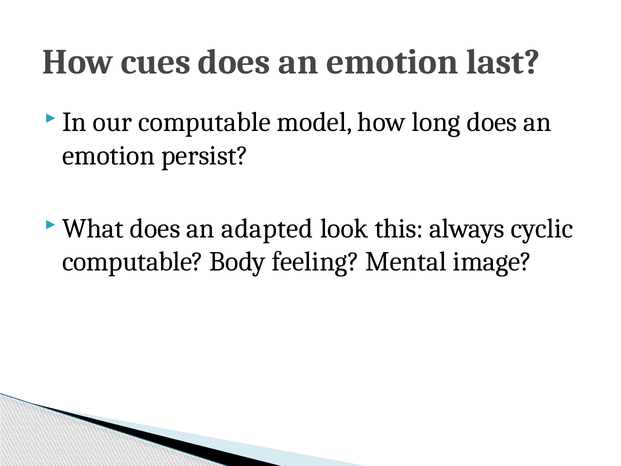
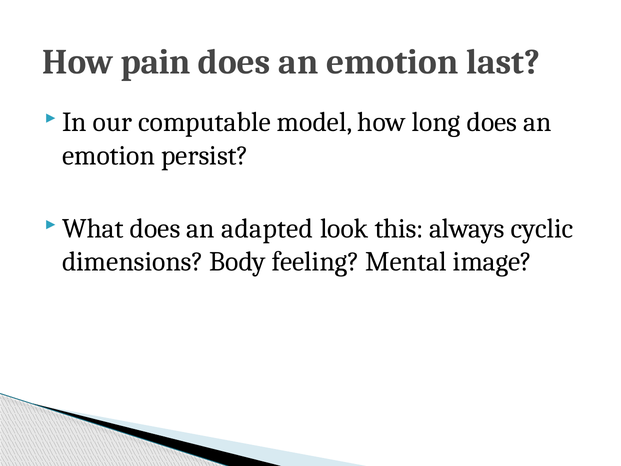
cues: cues -> pain (156, 62)
computable: computable -> dimensions (133, 262)
